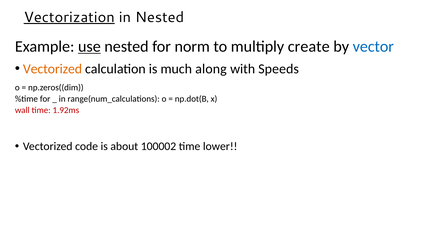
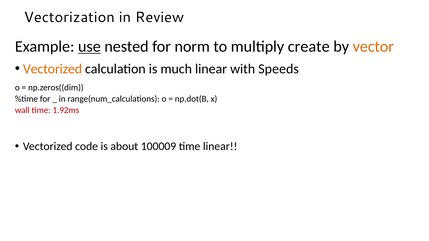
Vectorization underline: present -> none (69, 17)
in Nested: Nested -> Review (160, 17)
vector colour: blue -> orange (373, 46)
much along: along -> linear (211, 69)
100002: 100002 -> 100009 (159, 147)
time lower: lower -> linear (220, 147)
